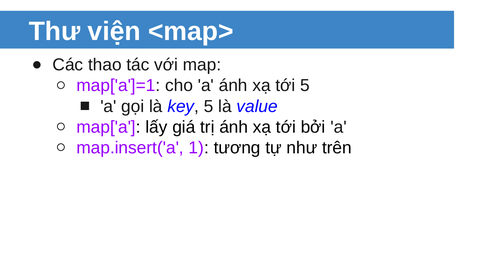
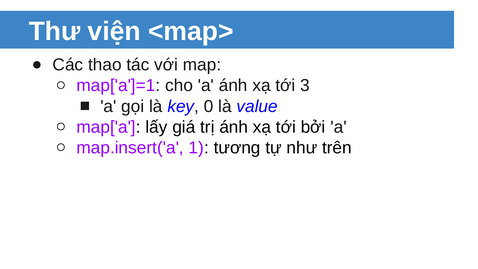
tới 5: 5 -> 3 (305, 86)
key 5: 5 -> 0 (209, 106)
